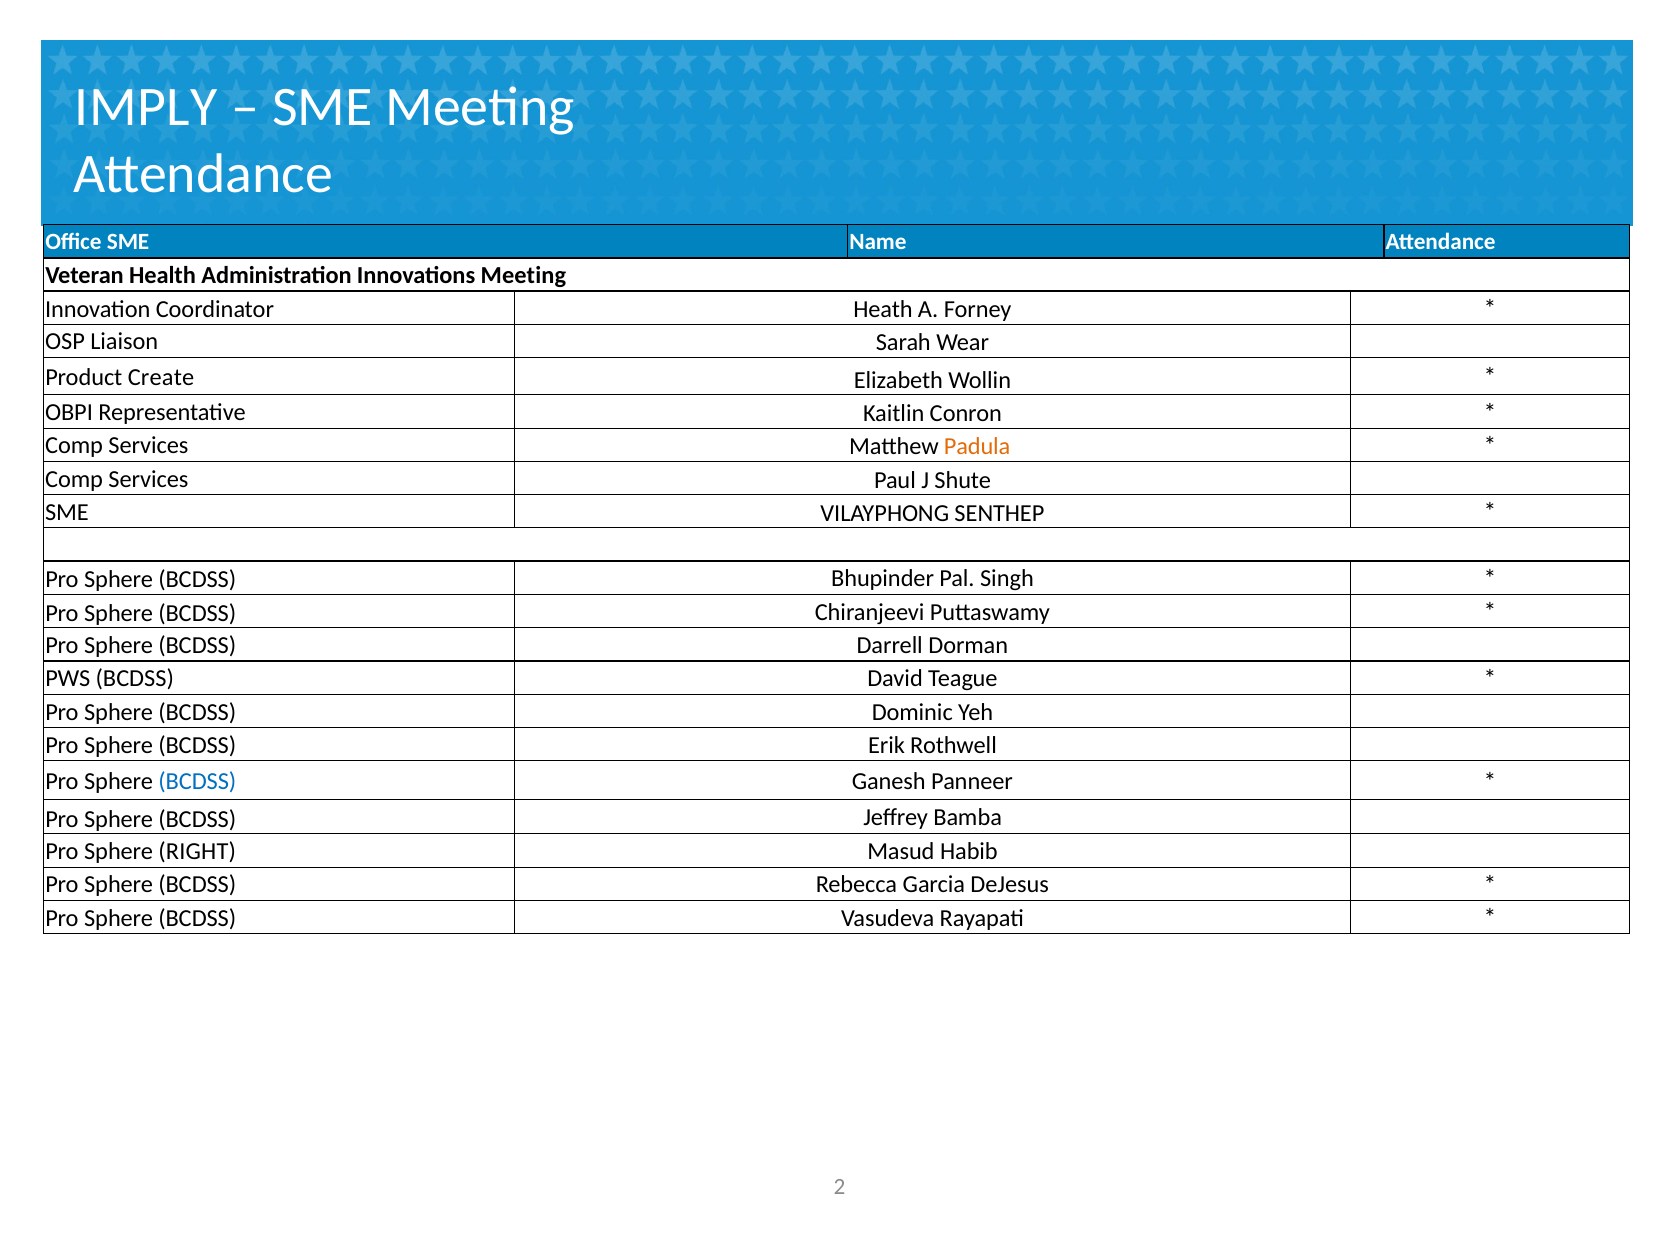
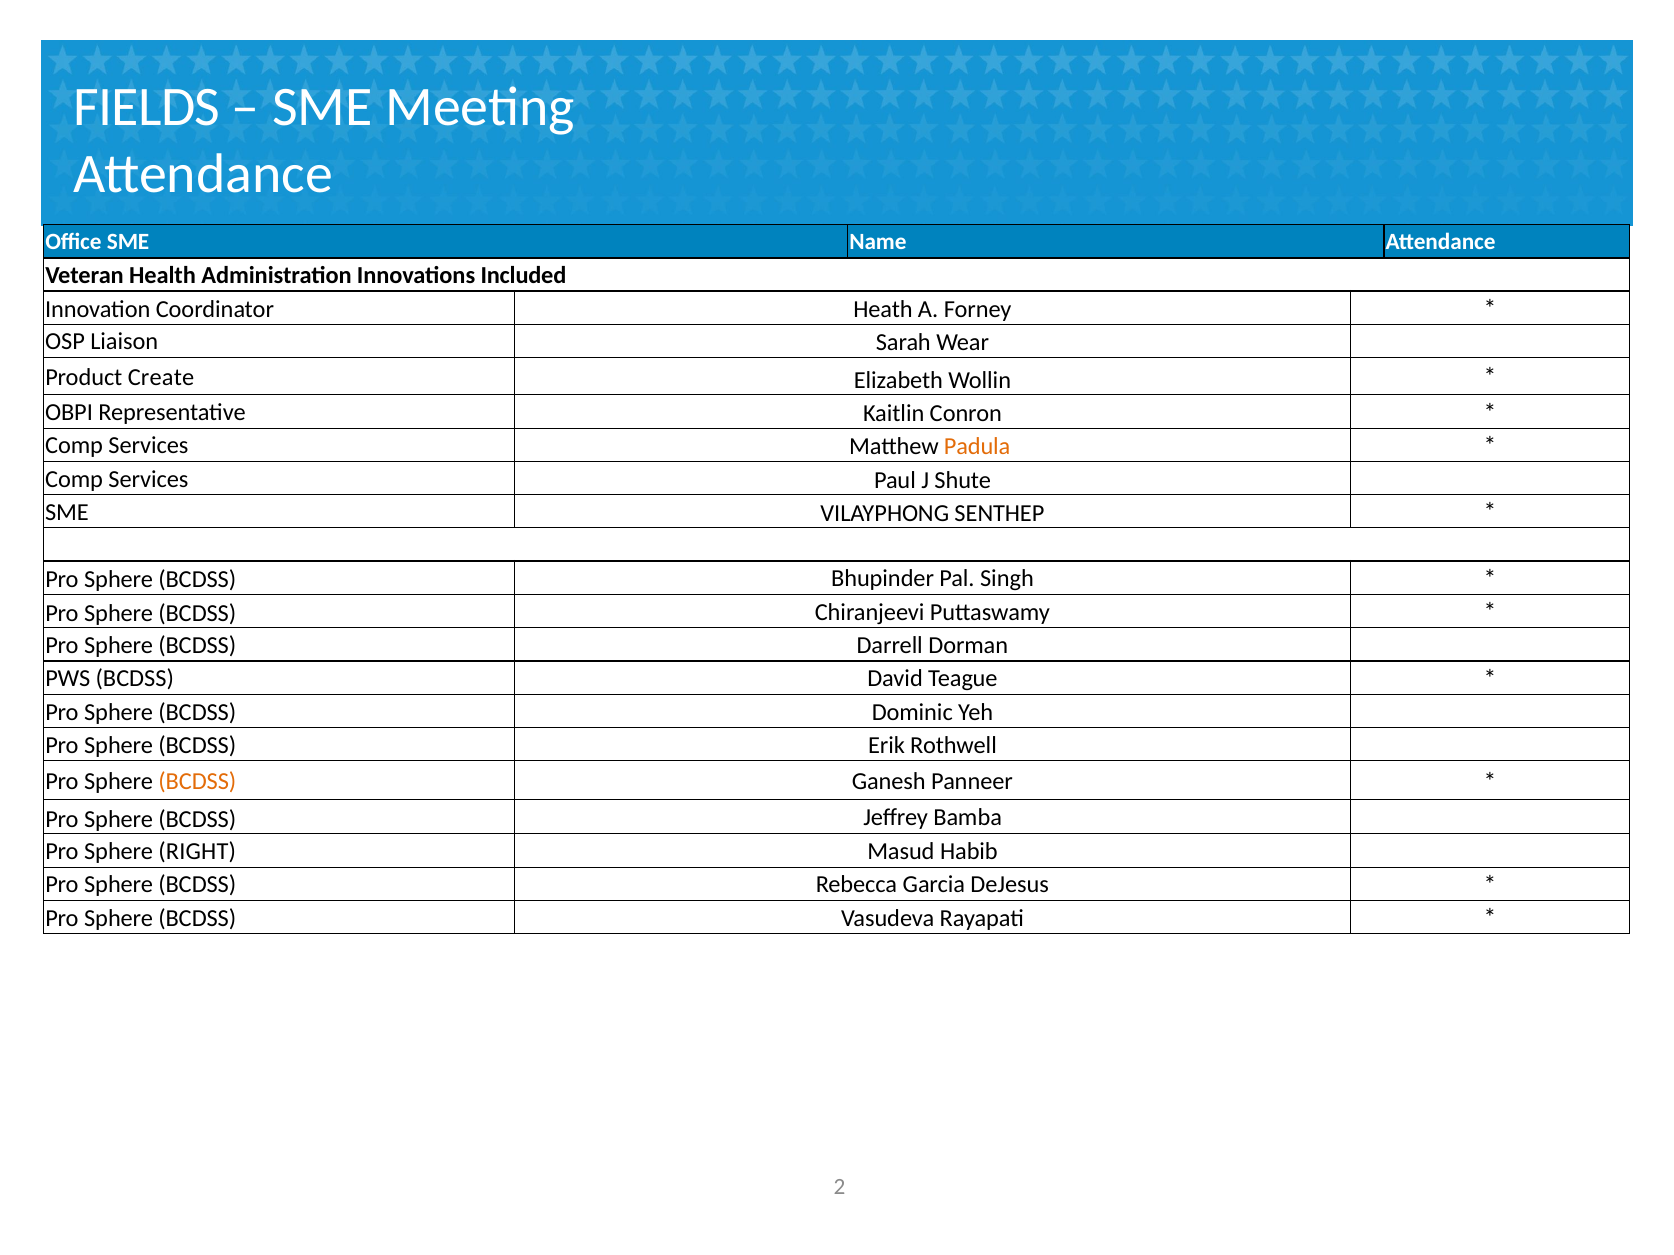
IMPLY: IMPLY -> FIELDS (147, 108)
Innovations Meeting: Meeting -> Included (523, 275)
BCDSS colour: blue -> orange (197, 782)
